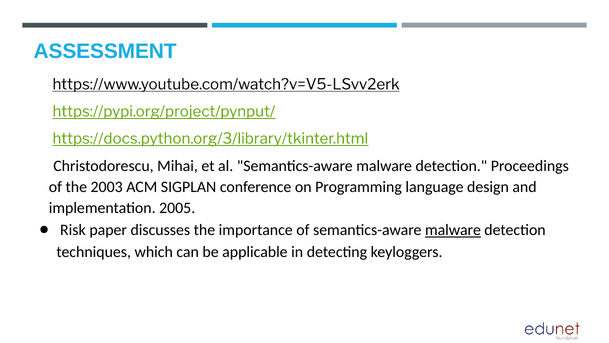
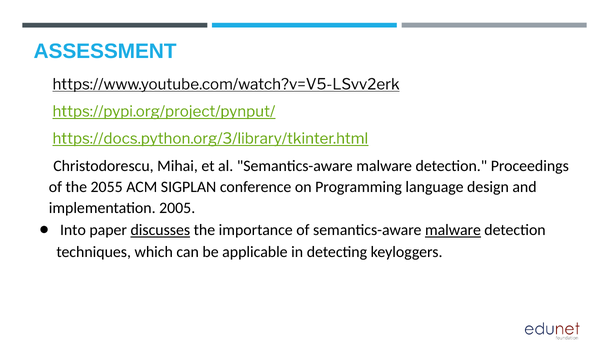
2003: 2003 -> 2055 (107, 187)
Risk: Risk -> Into (73, 230)
discusses underline: none -> present (160, 230)
